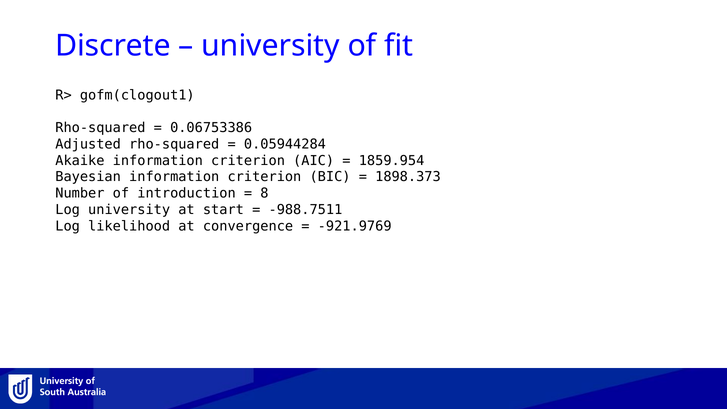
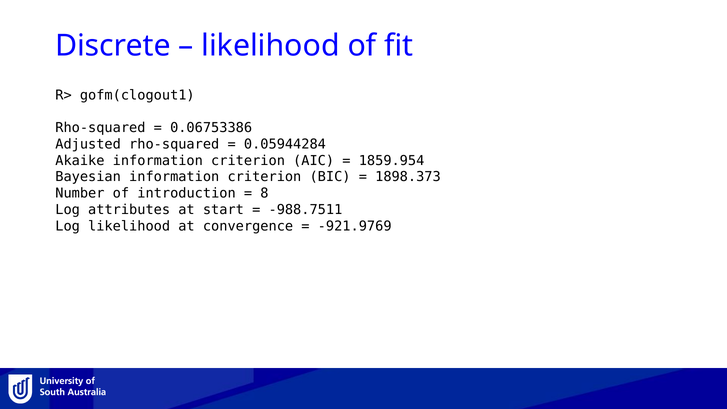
university: university -> likelihood (271, 46)
Log university: university -> attributes (129, 210)
